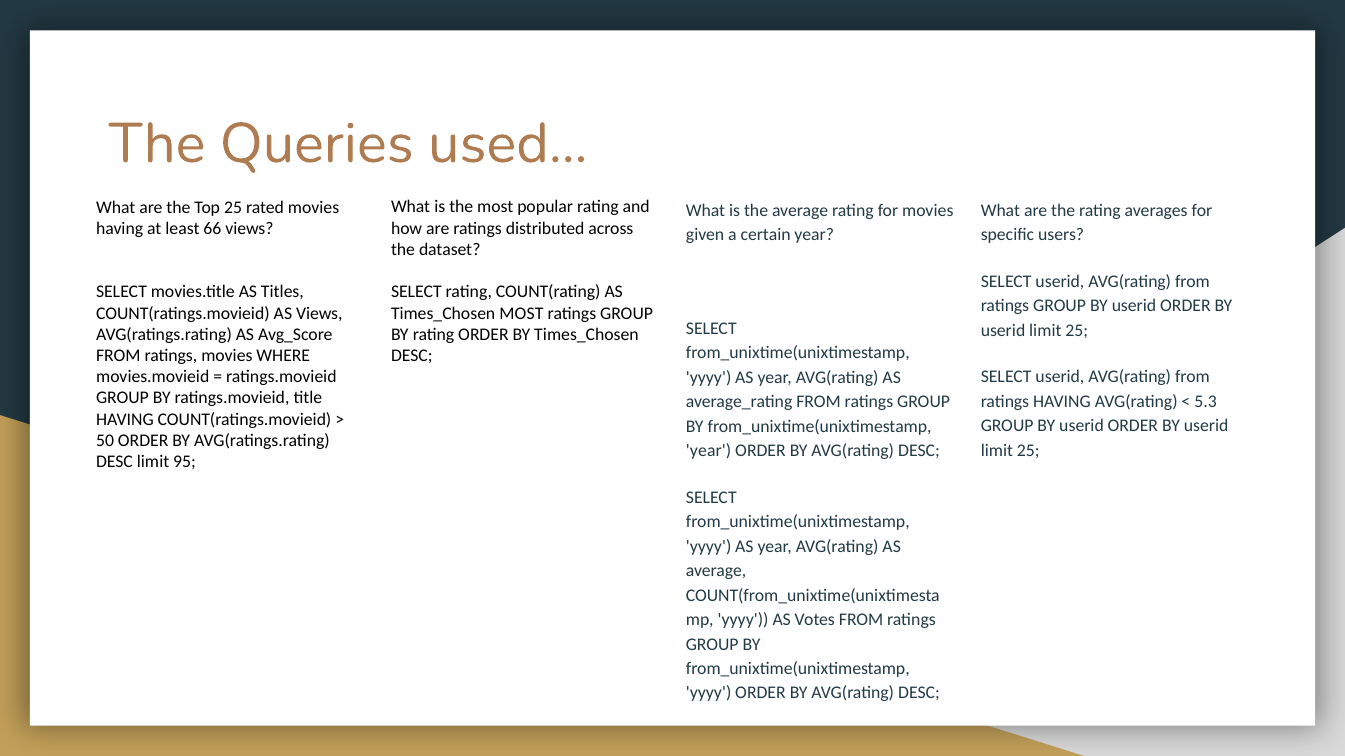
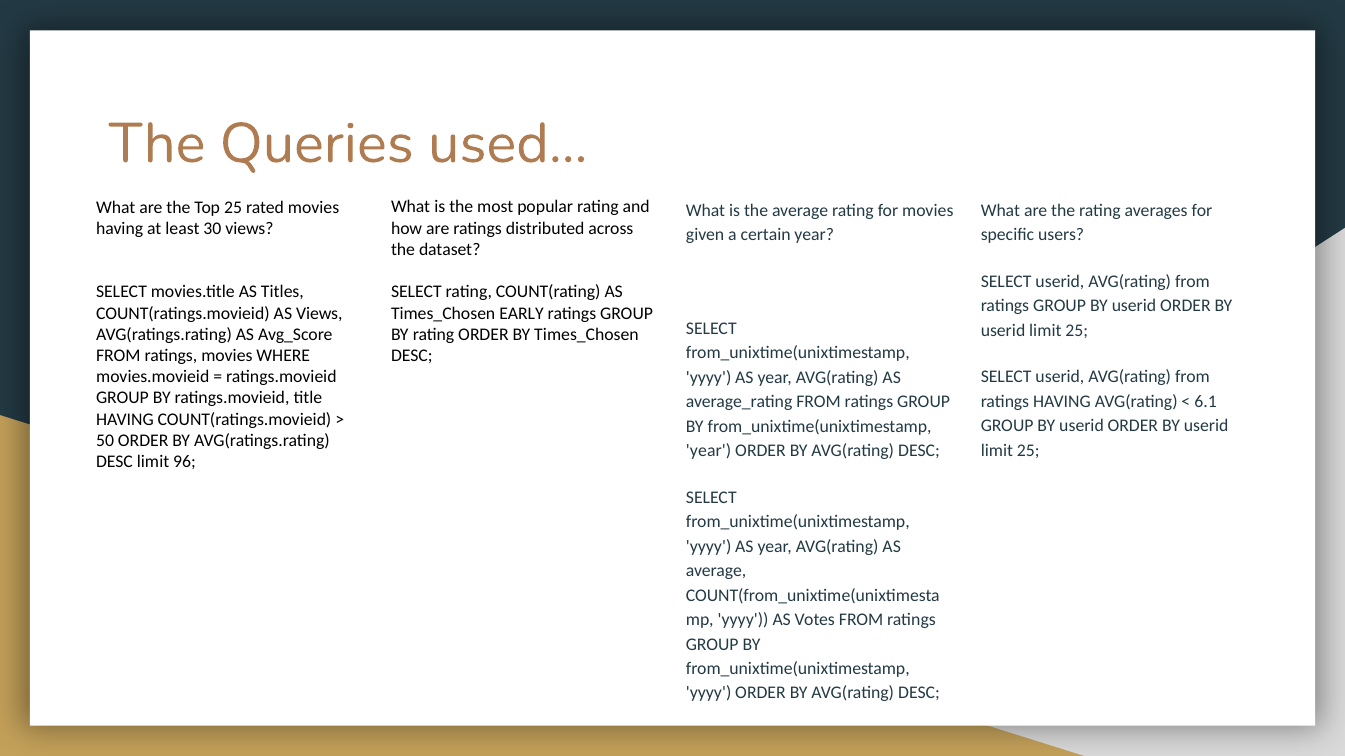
66: 66 -> 30 (212, 229)
Times_Chosen MOST: MOST -> EARLY (522, 313)
5.3: 5.3 -> 6.1 (1206, 402)
95: 95 -> 96 (185, 462)
